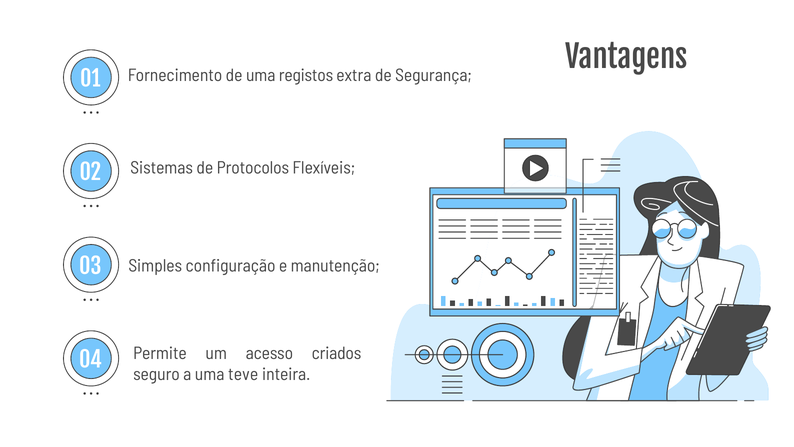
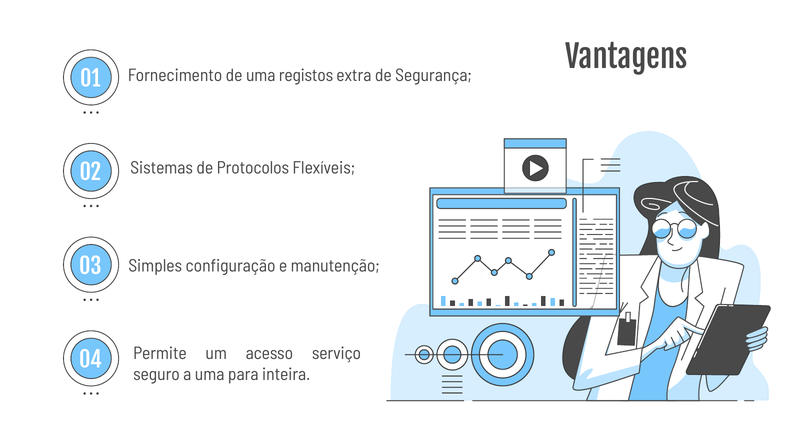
criados: criados -> serviço (336, 353)
teve: teve -> para (243, 374)
